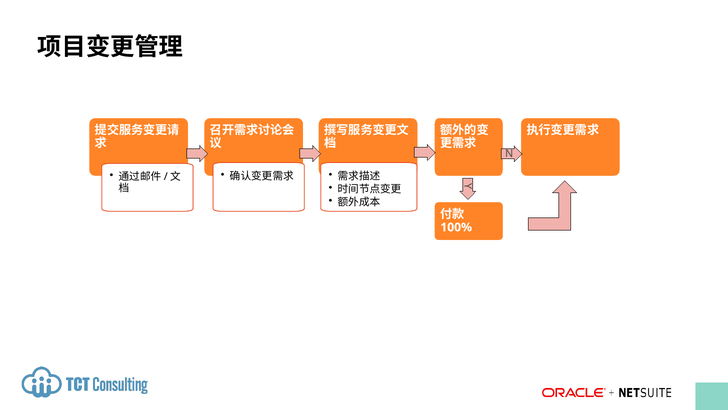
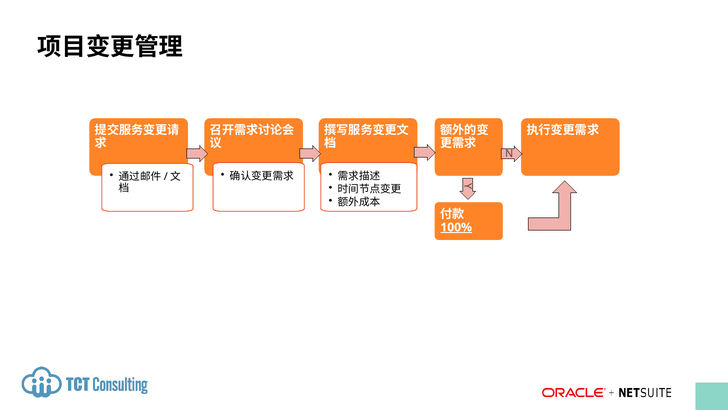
100% underline: none -> present (456, 227)
